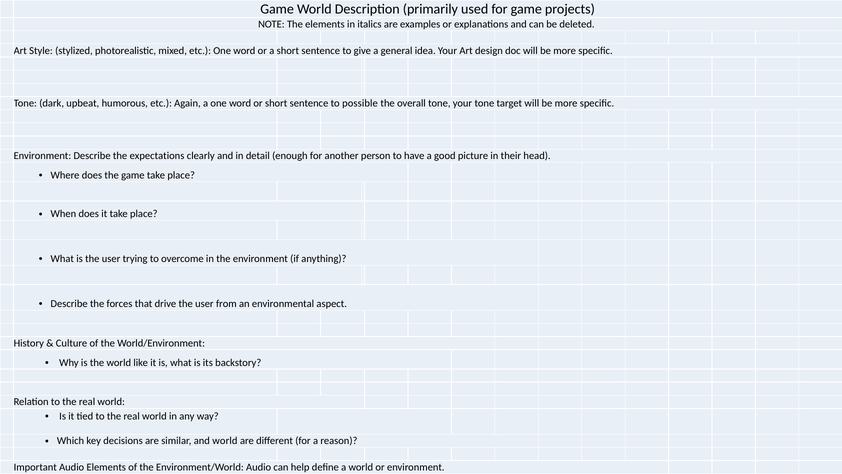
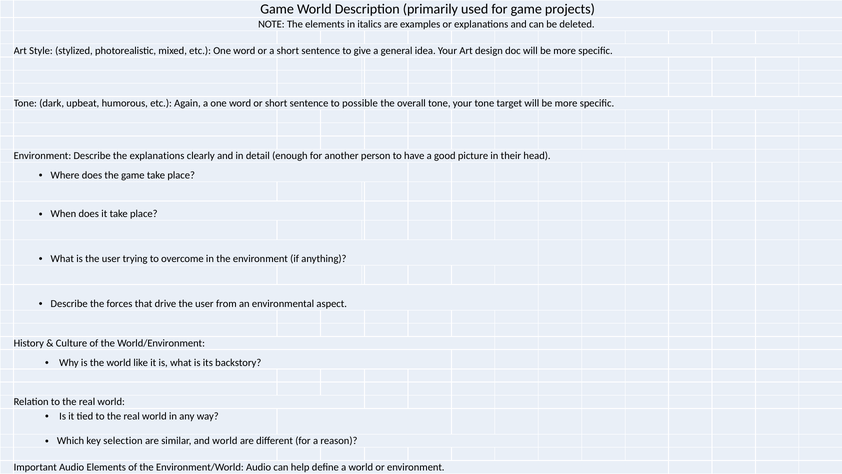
the expectations: expectations -> explanations (157, 156)
decisions: decisions -> selection (123, 441)
